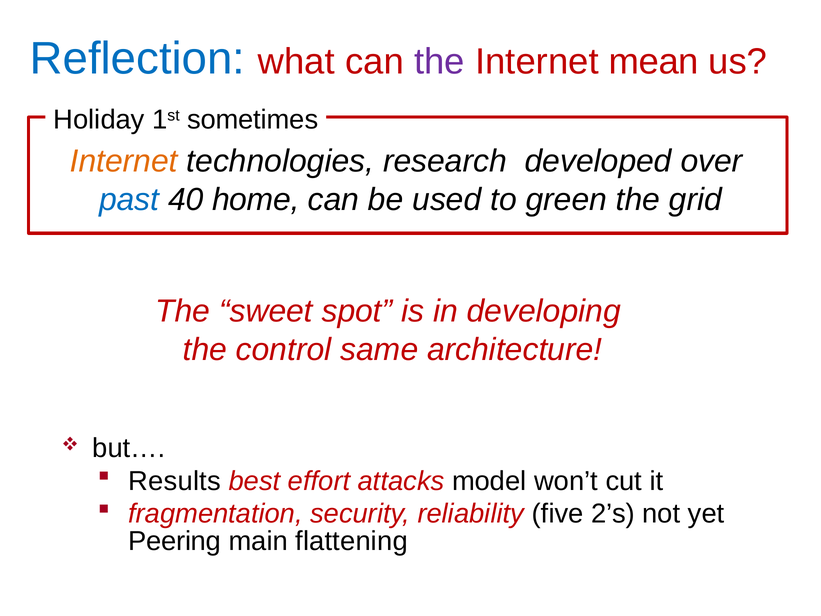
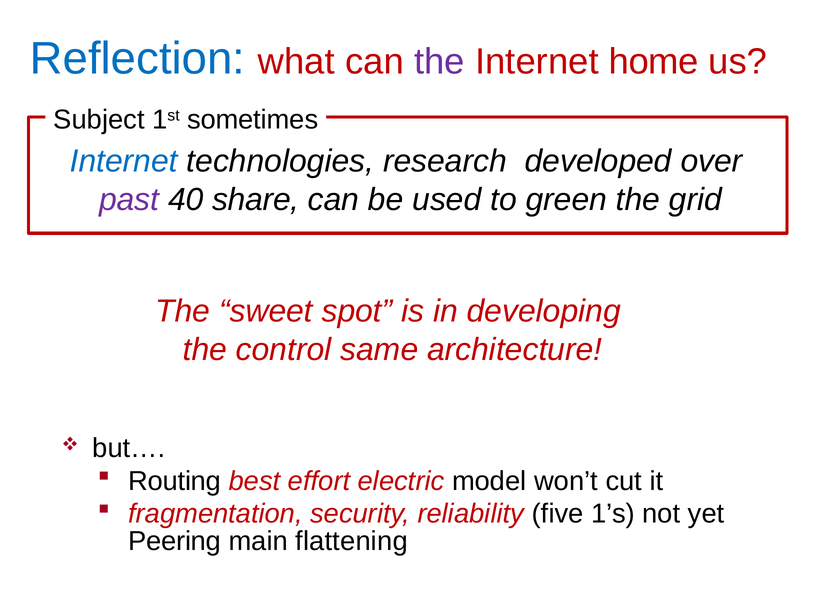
mean: mean -> home (654, 62)
Holiday: Holiday -> Subject (99, 120)
Internet colour: orange -> blue (124, 161)
past colour: blue -> purple (129, 199)
home: home -> share (256, 199)
Results: Results -> Routing (175, 481)
attacks: attacks -> electric (401, 481)
2’s: 2’s -> 1’s (613, 514)
